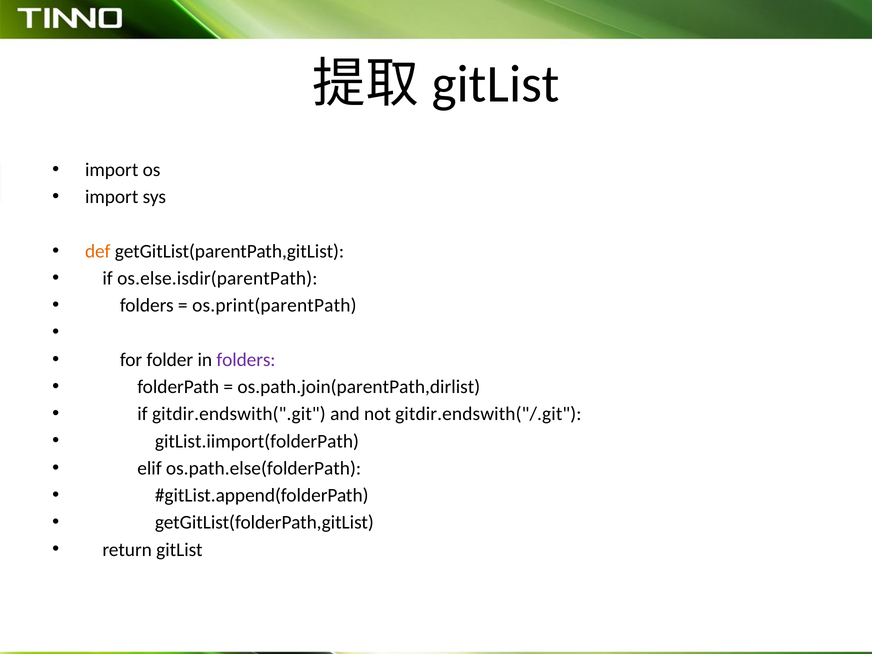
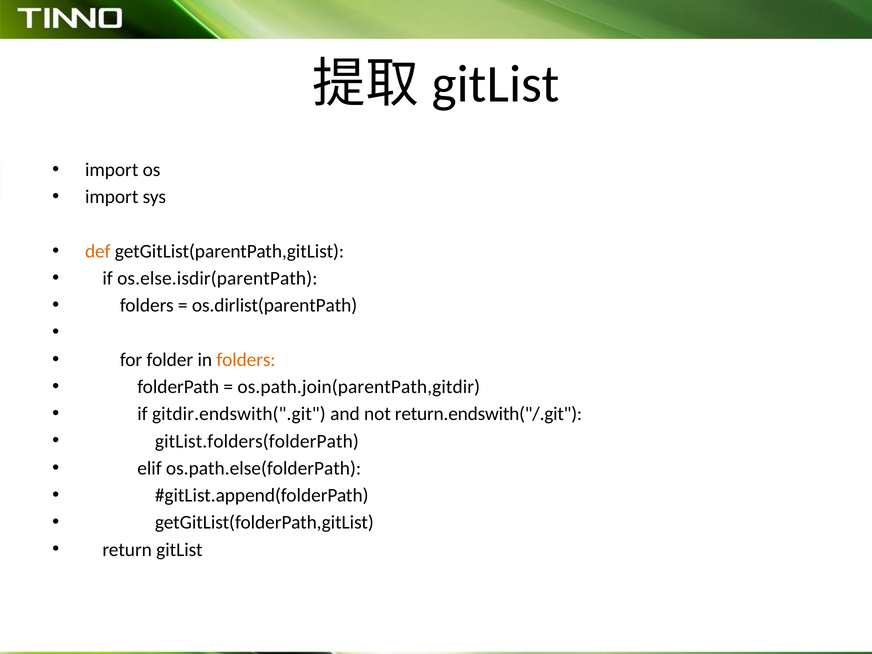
os.print(parentPath: os.print(parentPath -> os.dirlist(parentPath (275, 306)
folders colour: purple -> orange (246, 360)
os.path.join(parentPath,dirlist: os.path.join(parentPath,dirlist -> os.path.join(parentPath,gitdir (359, 387)
gitdir.endswith("/.git: gitdir.endswith("/.git -> return.endswith("/.git (488, 414)
gitList.iimport(folderPath: gitList.iimport(folderPath -> gitList.folders(folderPath (257, 441)
